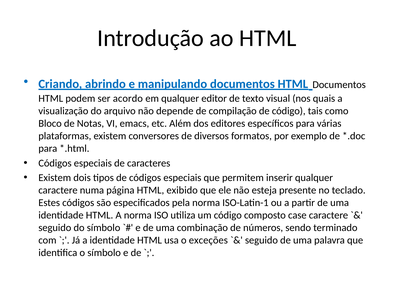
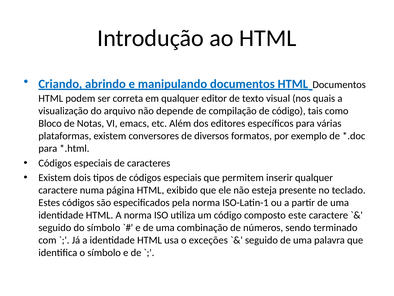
acordo: acordo -> correta (128, 98)
case: case -> este (297, 215)
